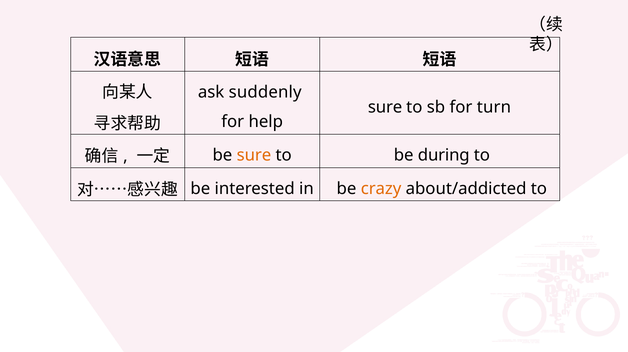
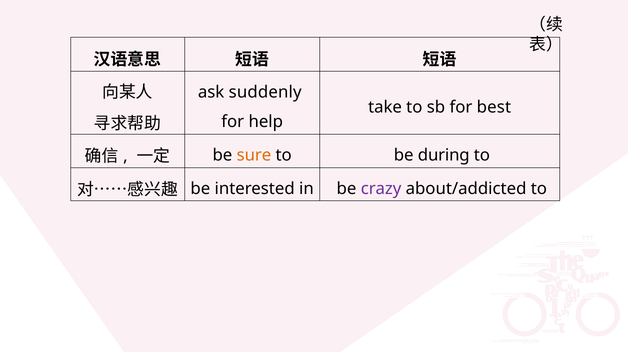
sure: sure -> take (385, 107)
turn: turn -> best (494, 107)
crazy colour: orange -> purple (381, 189)
